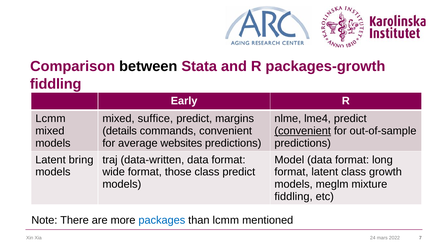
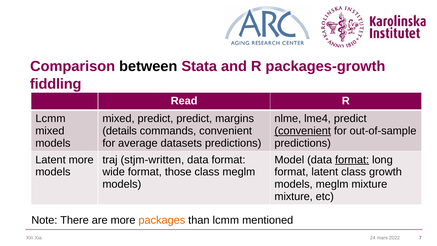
Early: Early -> Read (184, 101)
mixed suffice: suffice -> predict (155, 119)
websites: websites -> datasets (181, 143)
Latent bring: bring -> more (81, 160)
data-written: data-written -> stjm-written (152, 160)
format underline: none -> present (352, 160)
class predict: predict -> meglm (239, 172)
fiddling: fiddling -> mixture (294, 196)
packages colour: blue -> orange (162, 220)
